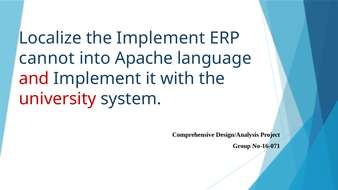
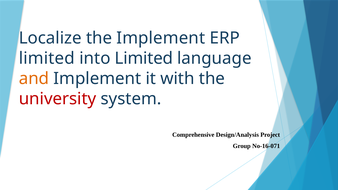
cannot: cannot -> limited (47, 58)
into Apache: Apache -> Limited (144, 58)
and colour: red -> orange (34, 79)
